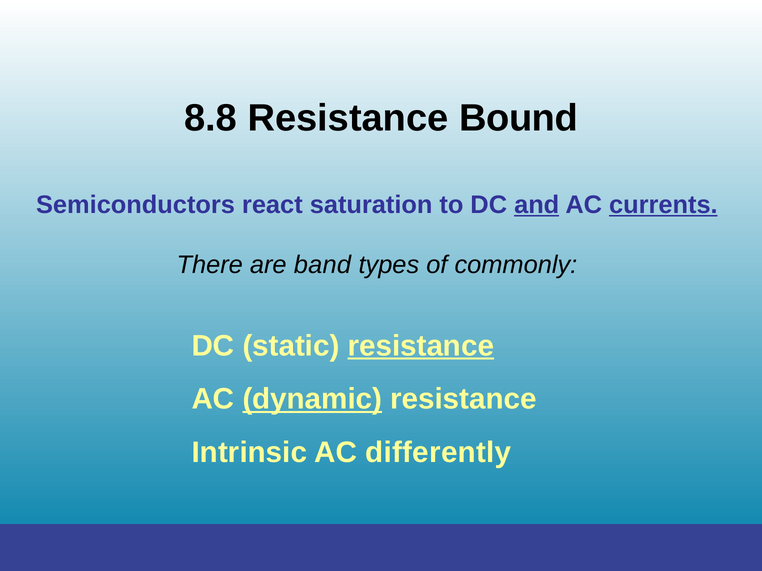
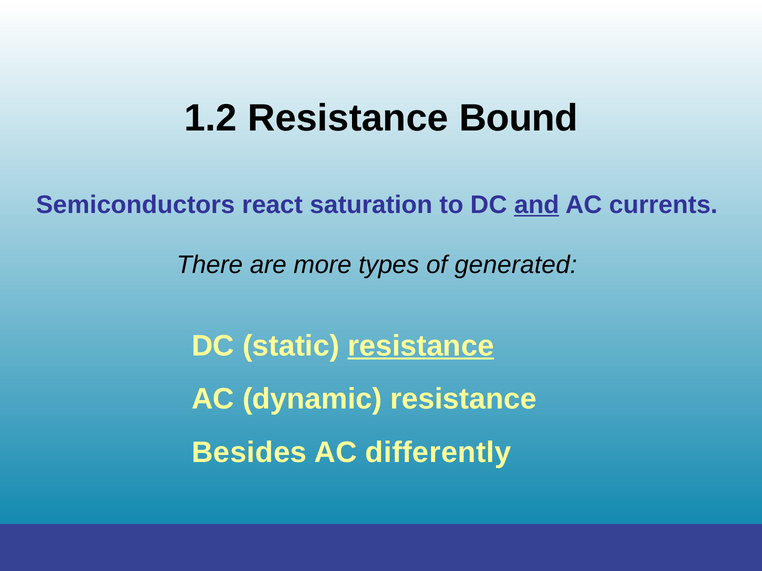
8.8: 8.8 -> 1.2 (211, 118)
currents underline: present -> none (663, 205)
band: band -> more (323, 265)
commonly: commonly -> generated (516, 265)
dynamic underline: present -> none (312, 400)
Intrinsic: Intrinsic -> Besides (249, 453)
